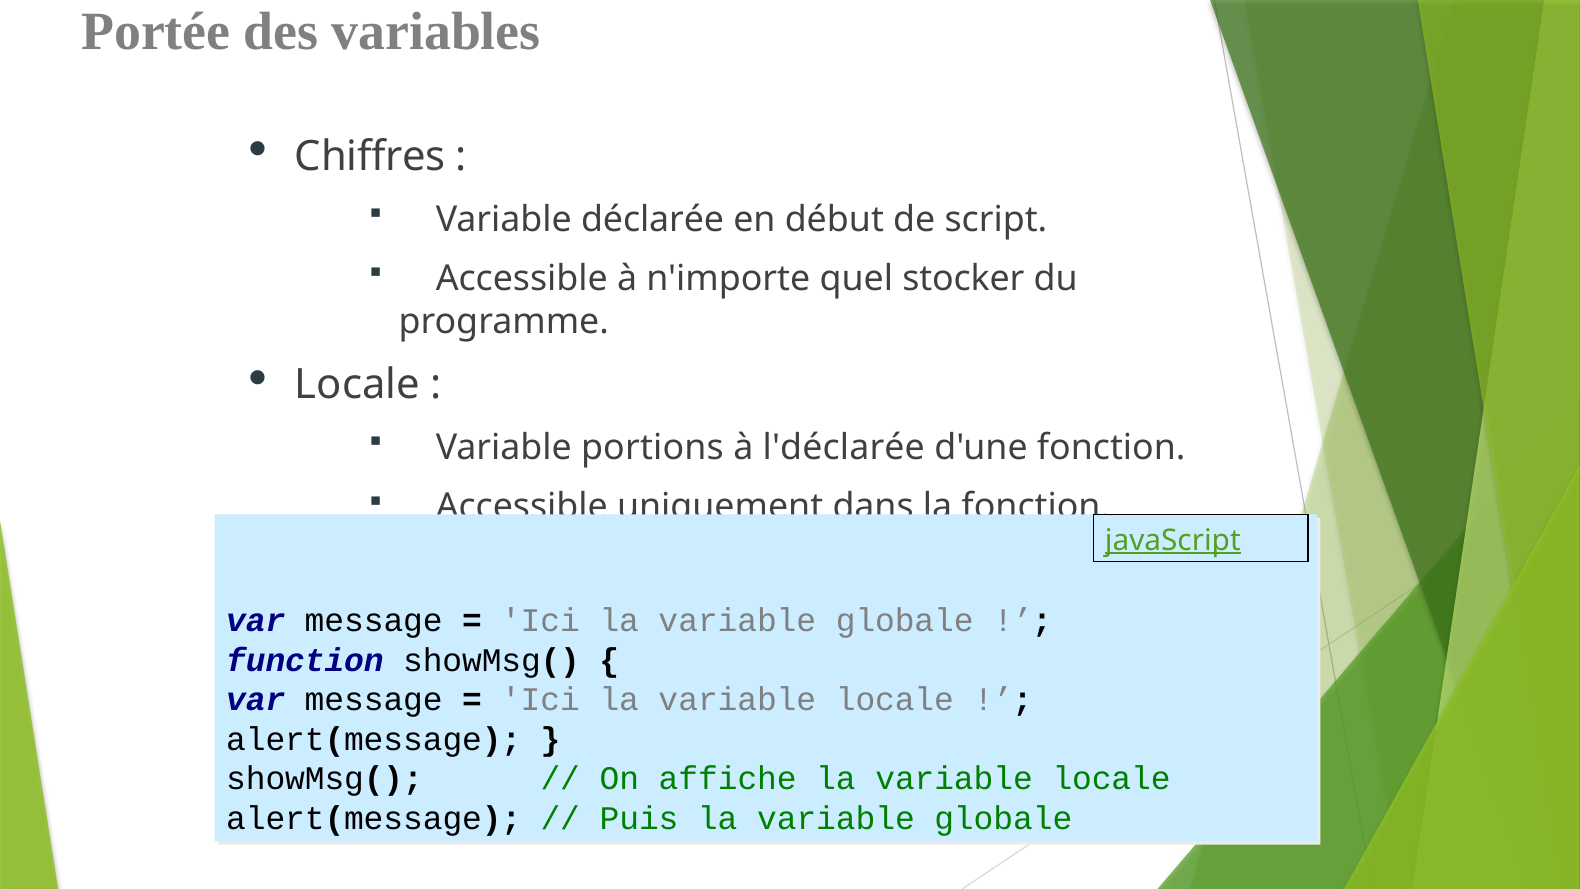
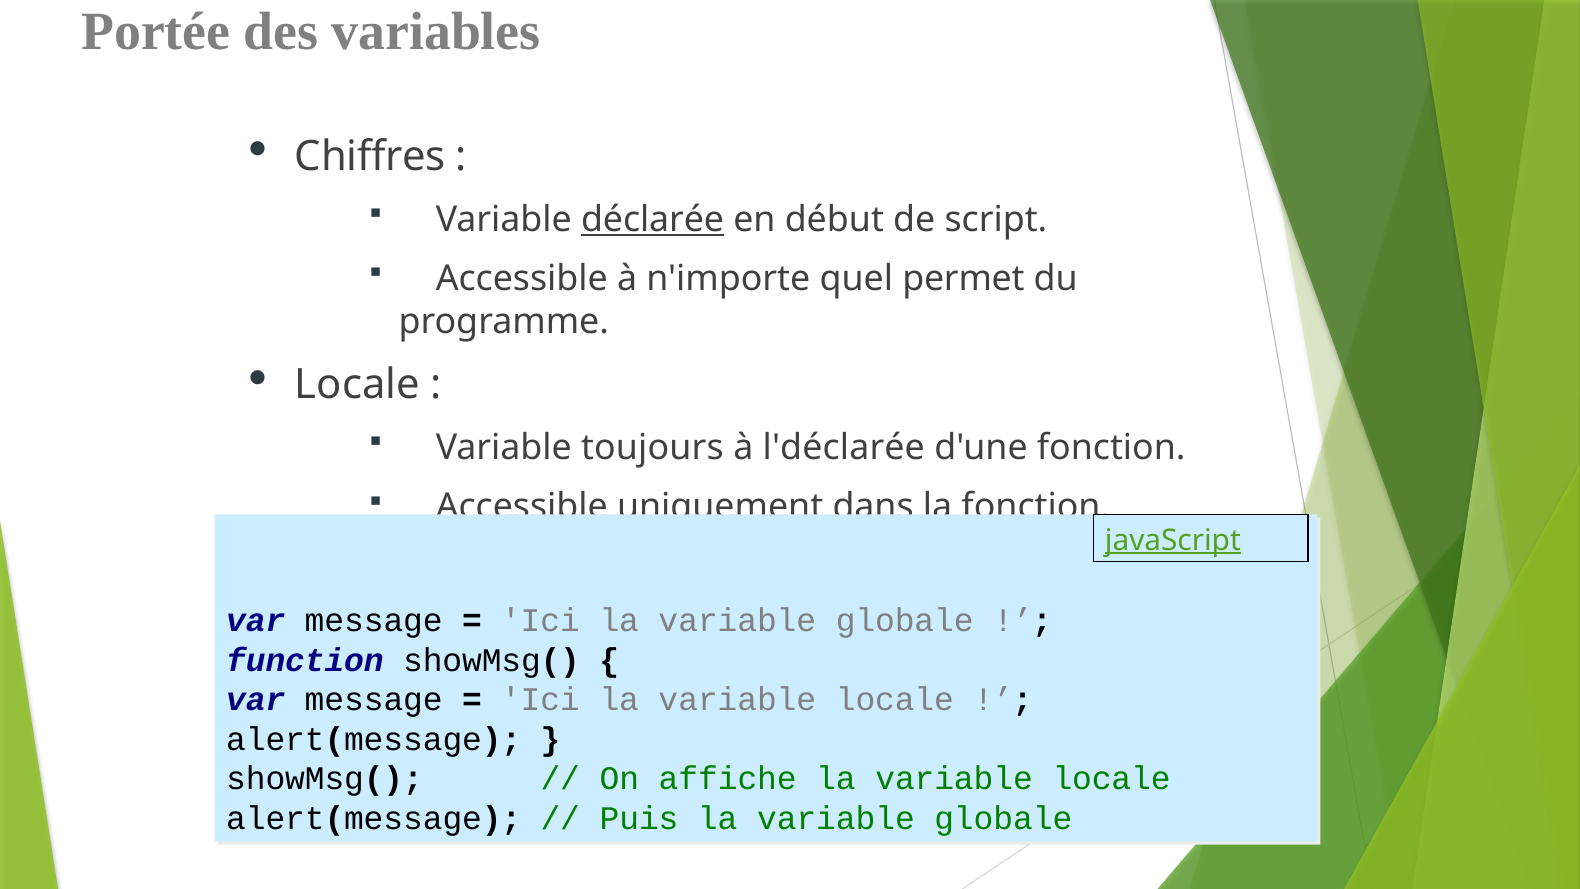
déclarée underline: none -> present (653, 219)
stocker: stocker -> permet (963, 279)
portions: portions -> toujours (652, 448)
